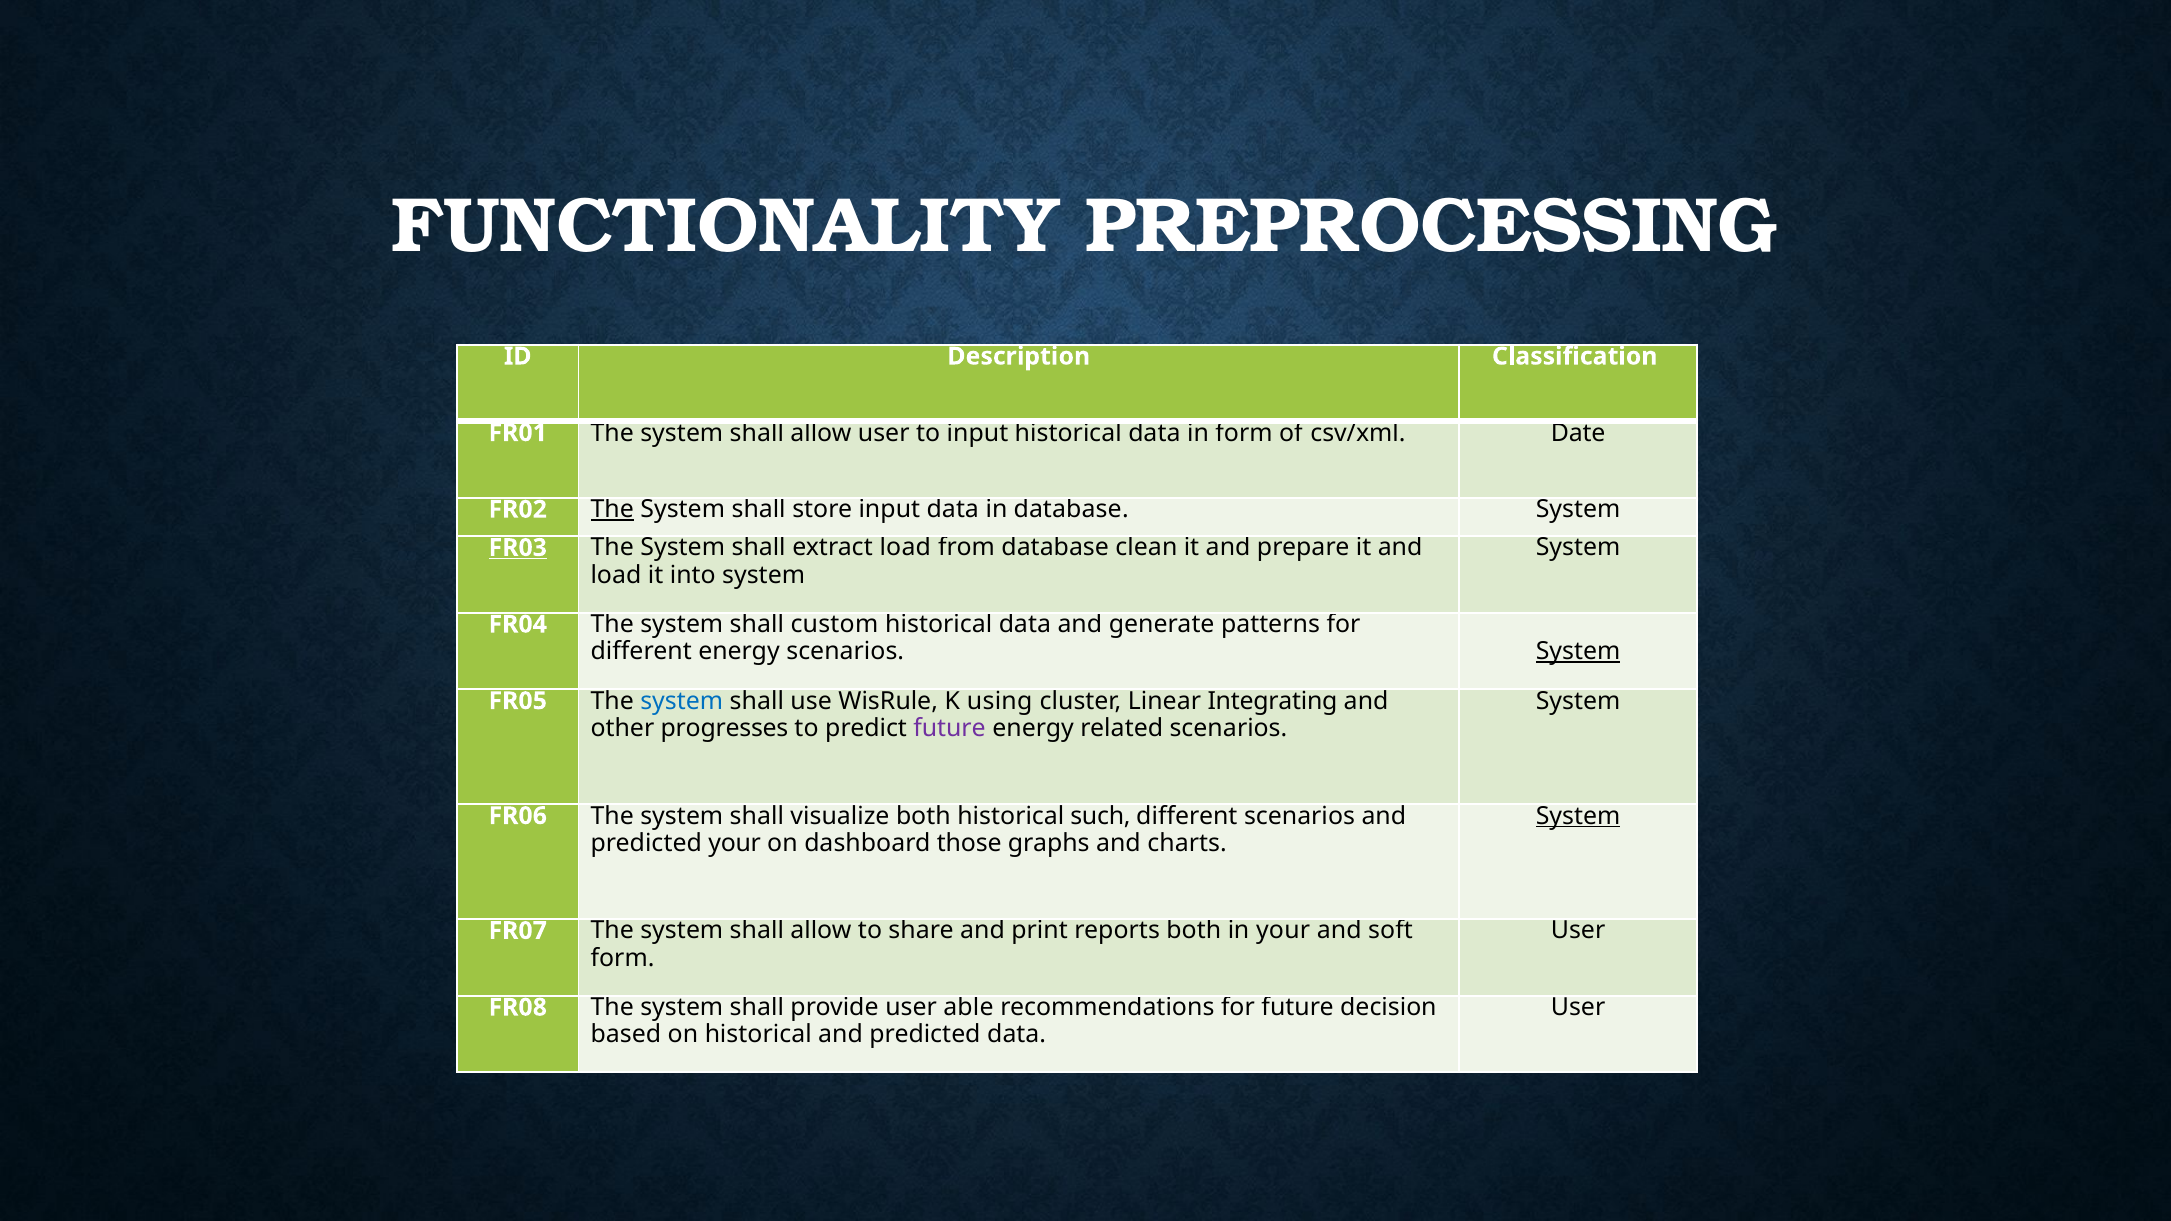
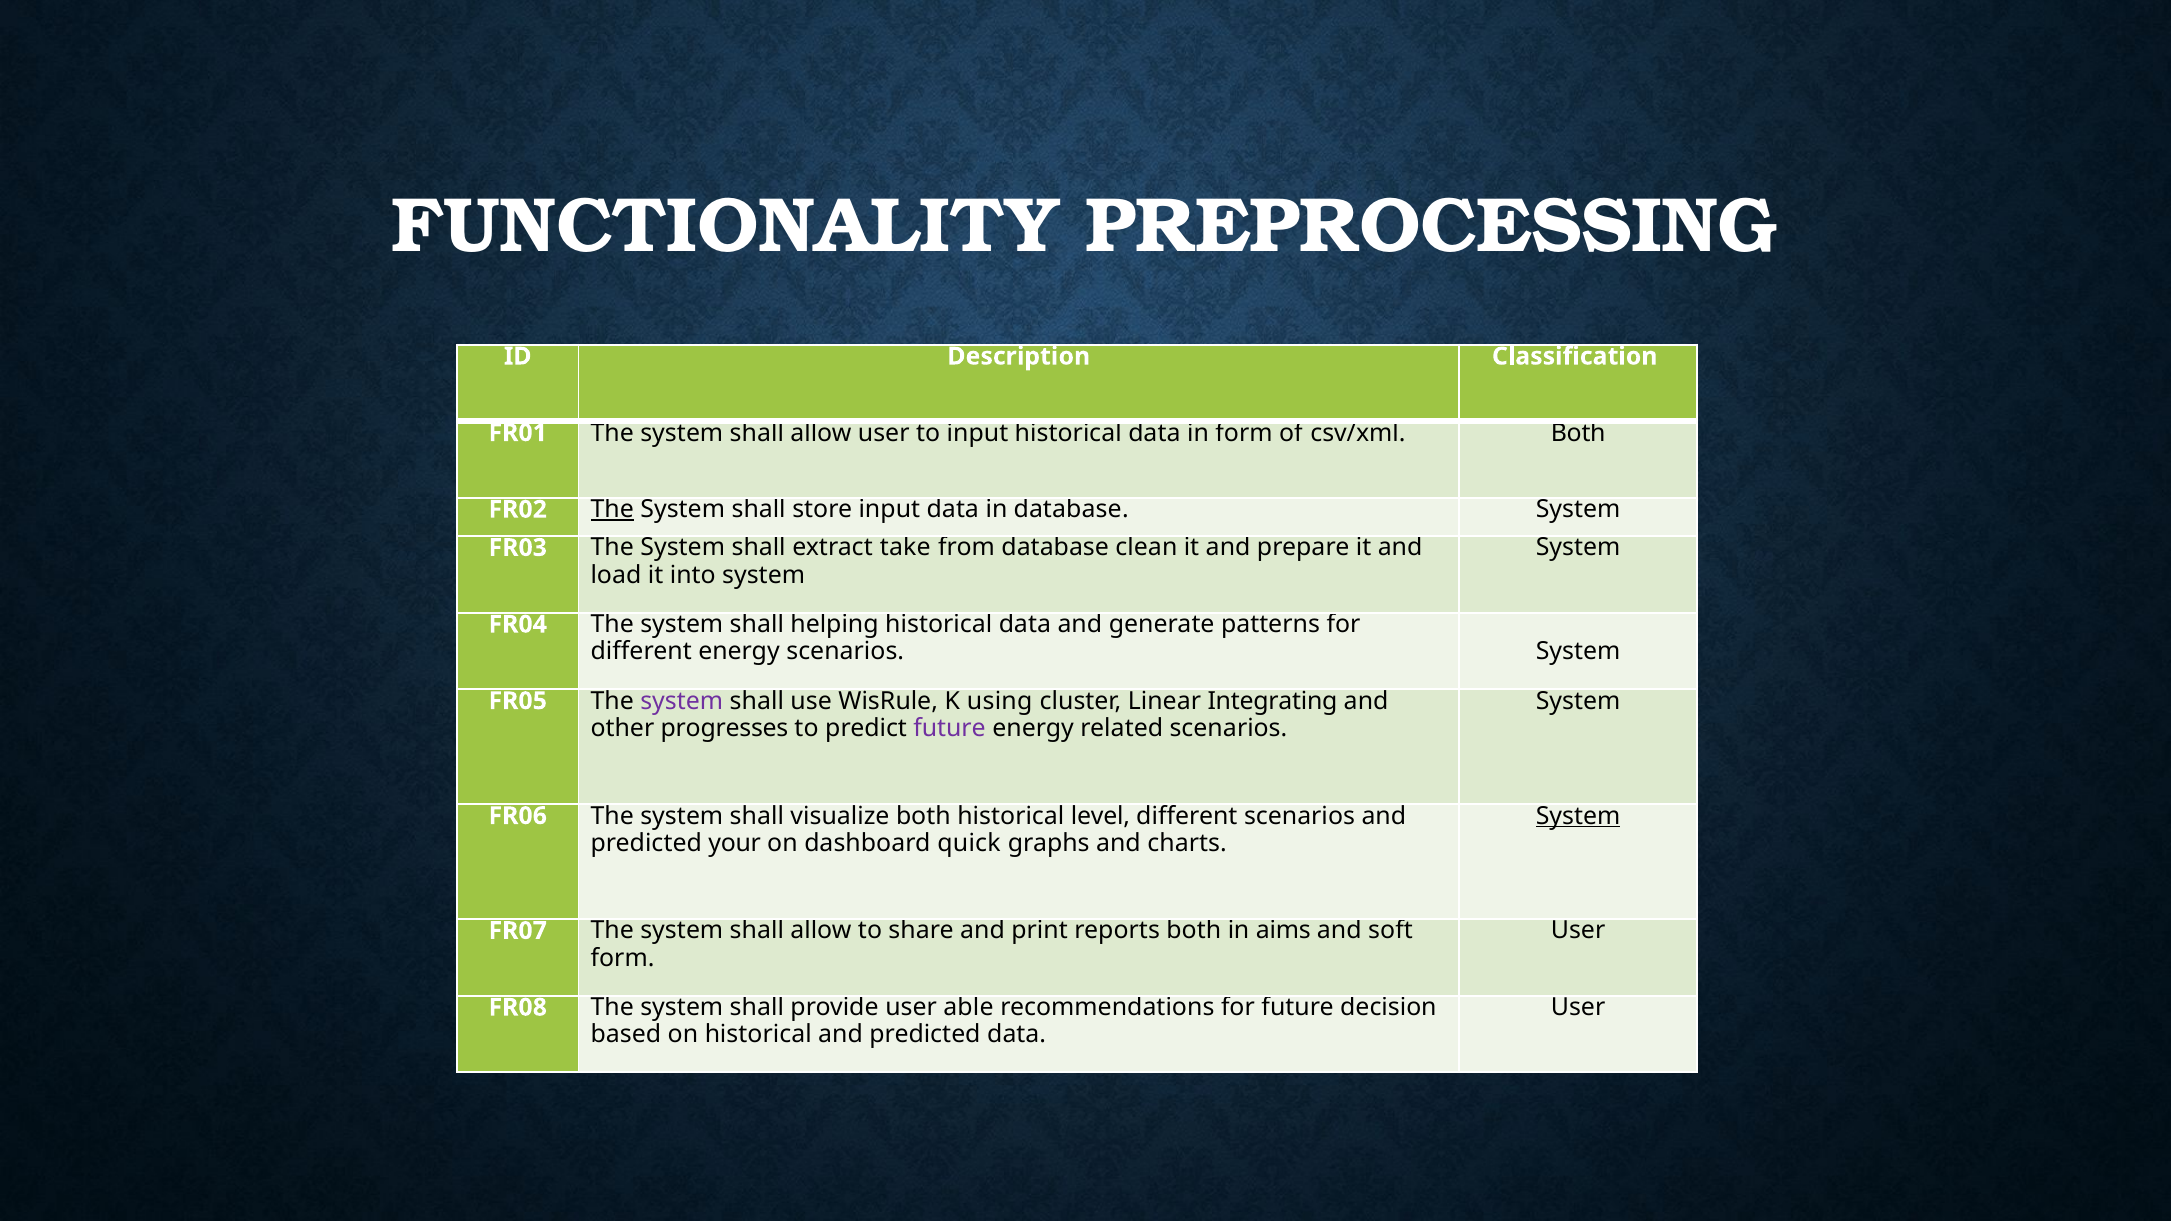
csv/xml Date: Date -> Both (1578, 433)
FR03 underline: present -> none (518, 548)
extract load: load -> take (905, 548)
custom: custom -> helping (835, 624)
System underline: present -> none (1578, 652)
system colour: blue -> purple (682, 701)
such: such -> level (1100, 816)
those: those -> quick (969, 843)
in your: your -> aims (1283, 931)
